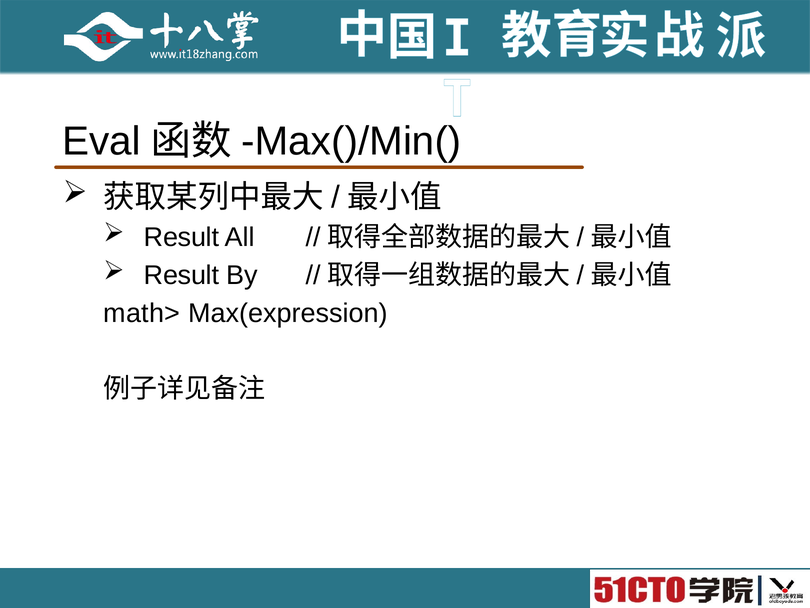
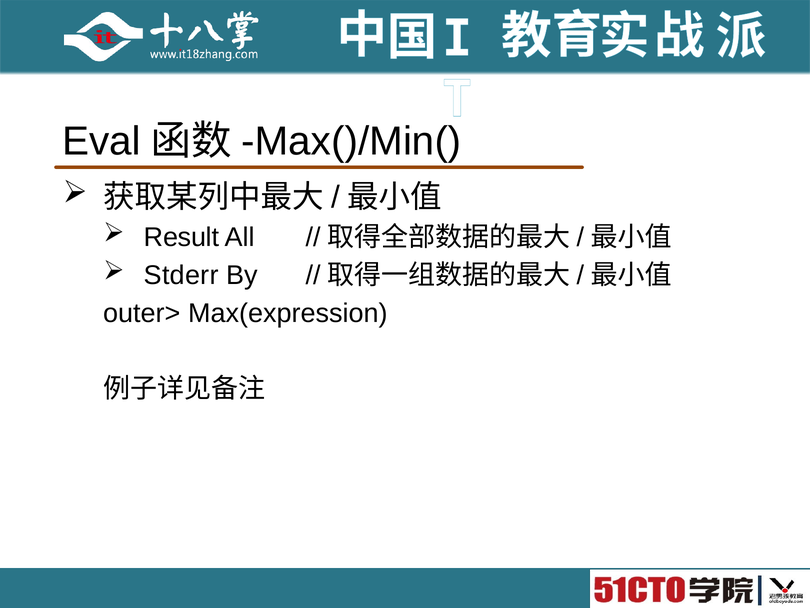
Result: Result -> Stderr (181, 275)
math>: math> -> outer> (142, 313)
